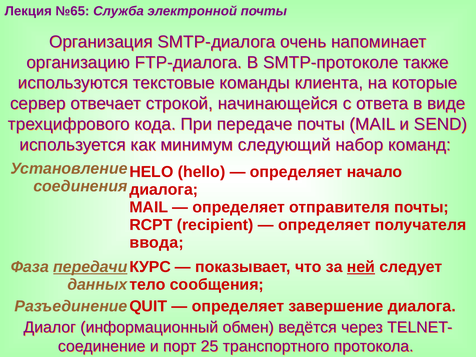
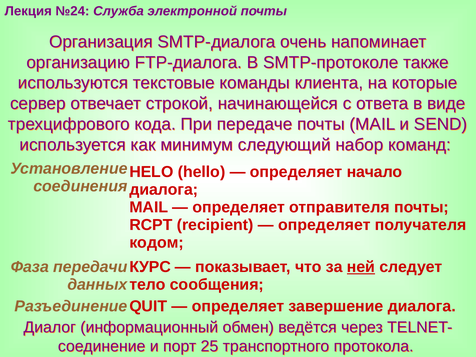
№65: №65 -> №24 (73, 11)
ввода: ввода -> кодом (157, 243)
передачи underline: present -> none (90, 267)
